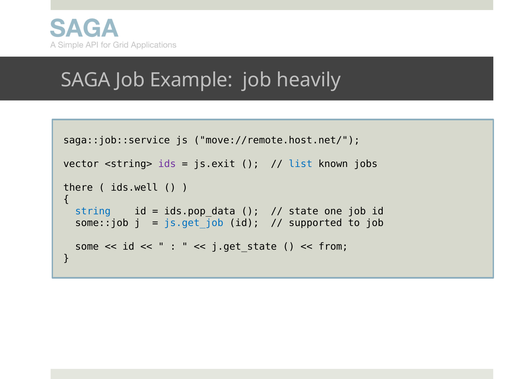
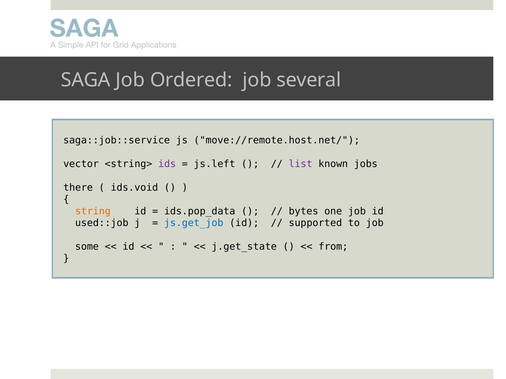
Example: Example -> Ordered (191, 80)
heavily: heavily -> several (309, 80)
js.exit: js.exit -> js.left (215, 164)
list colour: blue -> purple (301, 164)
ids.well: ids.well -> ids.void (134, 188)
string colour: blue -> orange (93, 211)
state: state -> bytes (304, 211)
some::job: some::job -> used::job (102, 223)
